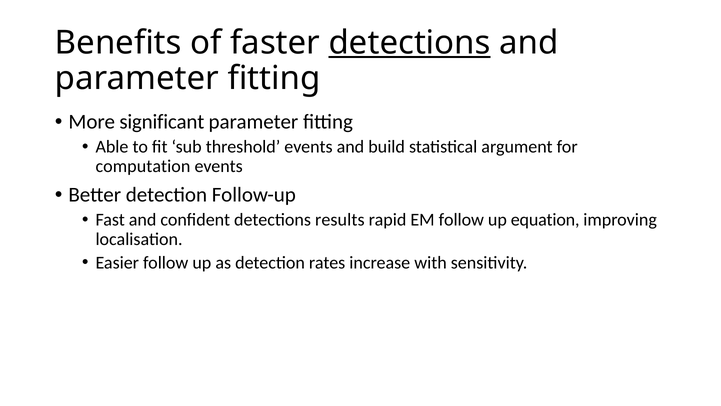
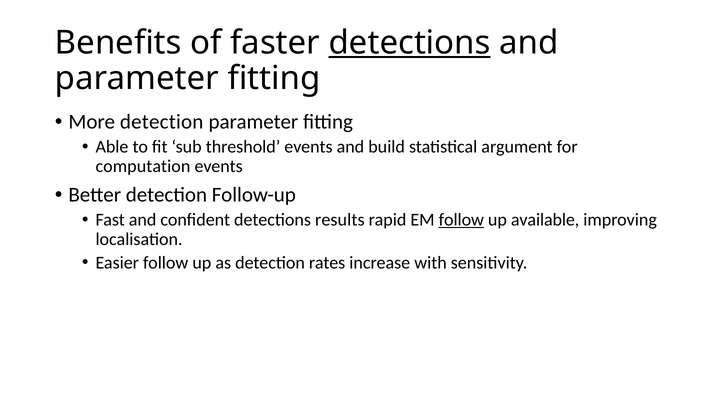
More significant: significant -> detection (162, 122)
follow underline: none -> present (461, 220)
equation: equation -> available (545, 220)
